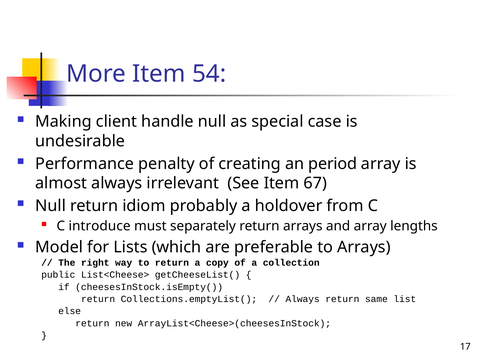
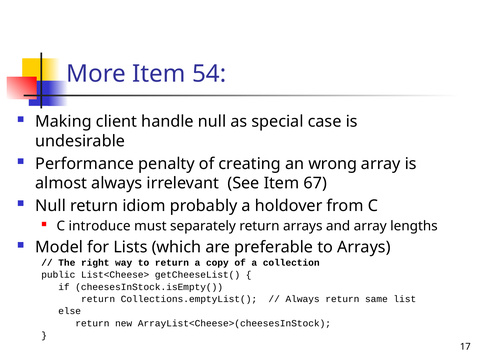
period: period -> wrong (333, 164)
